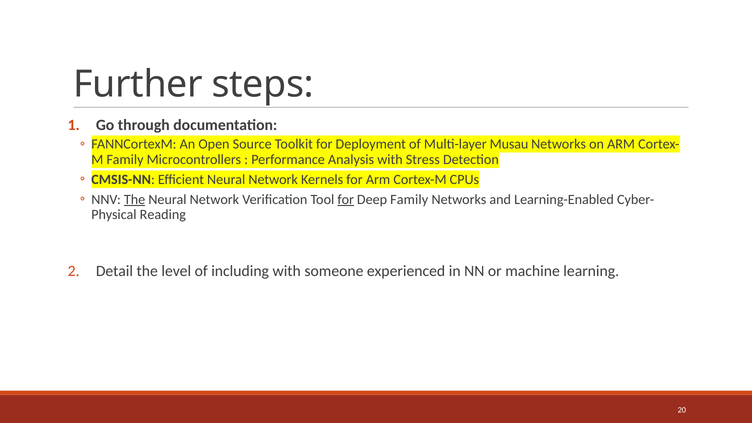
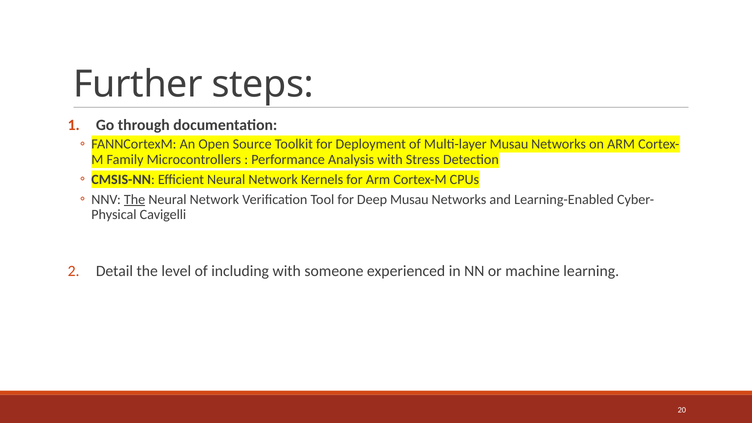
for underline: present -> none (346, 199)
Deep Family: Family -> Musau (409, 199)
Reading: Reading -> Cavigelli (163, 215)
